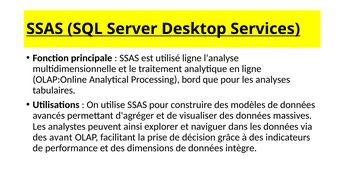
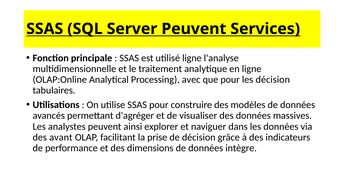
Server Desktop: Desktop -> Peuvent (194, 29)
bord: bord -> avec (191, 80)
les analyses: analyses -> décision (273, 80)
